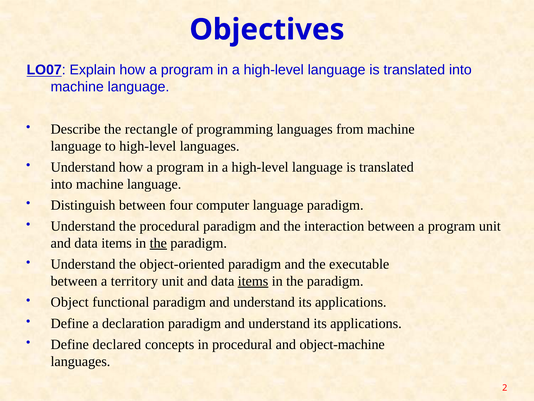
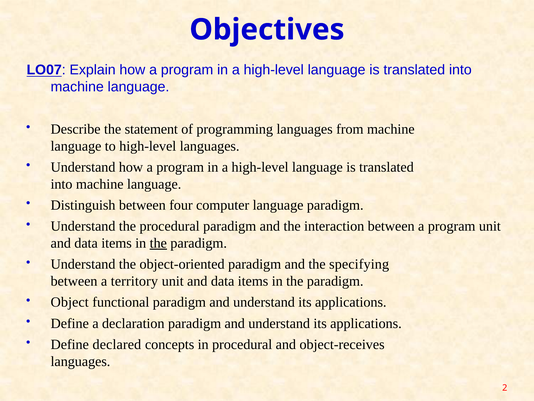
rectangle: rectangle -> statement (151, 129)
executable: executable -> specifying (359, 264)
items underline: present -> none (253, 281)
object-machine: object-machine -> object-receives (342, 344)
